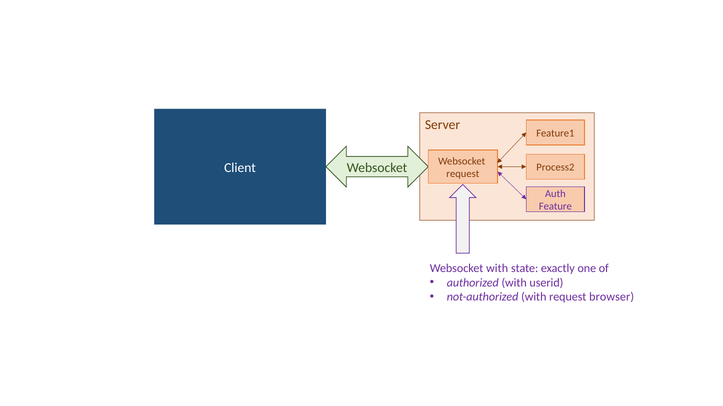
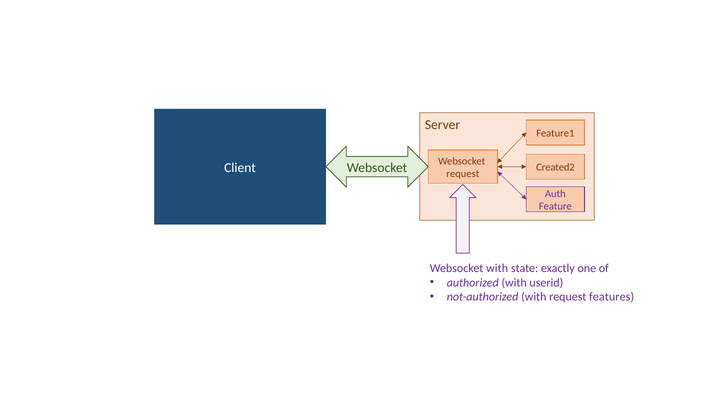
Process2: Process2 -> Created2 (555, 168)
browser: browser -> features (612, 297)
